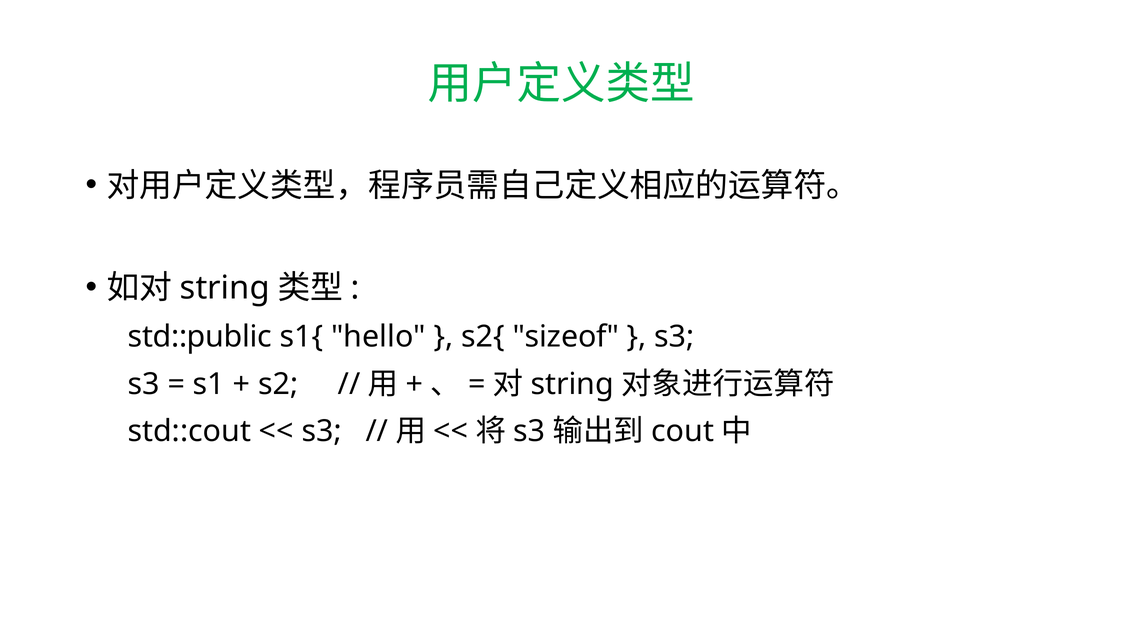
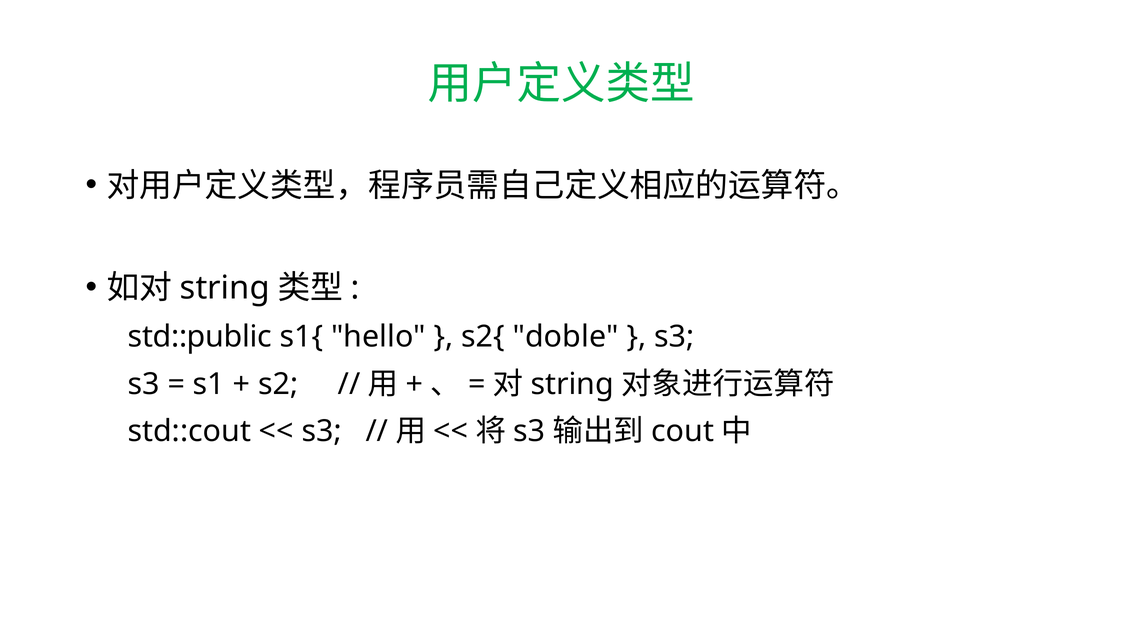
sizeof: sizeof -> doble (566, 337)
